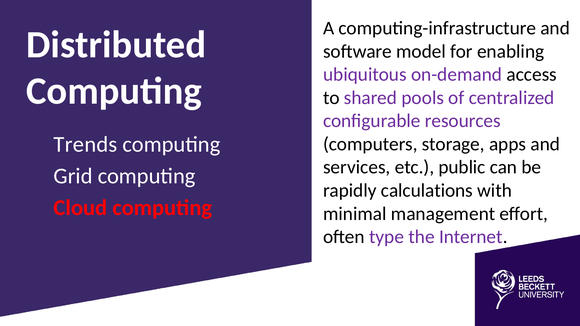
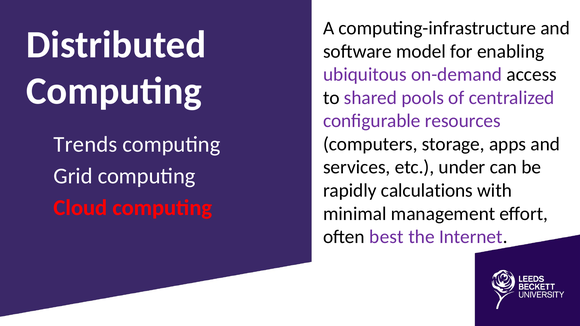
public: public -> under (462, 167)
type: type -> best (387, 237)
